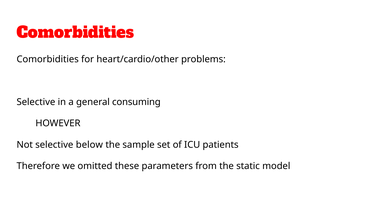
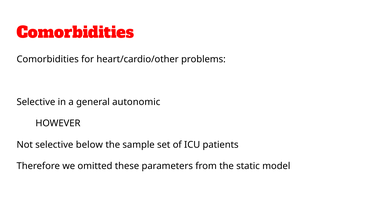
consuming: consuming -> autonomic (136, 102)
